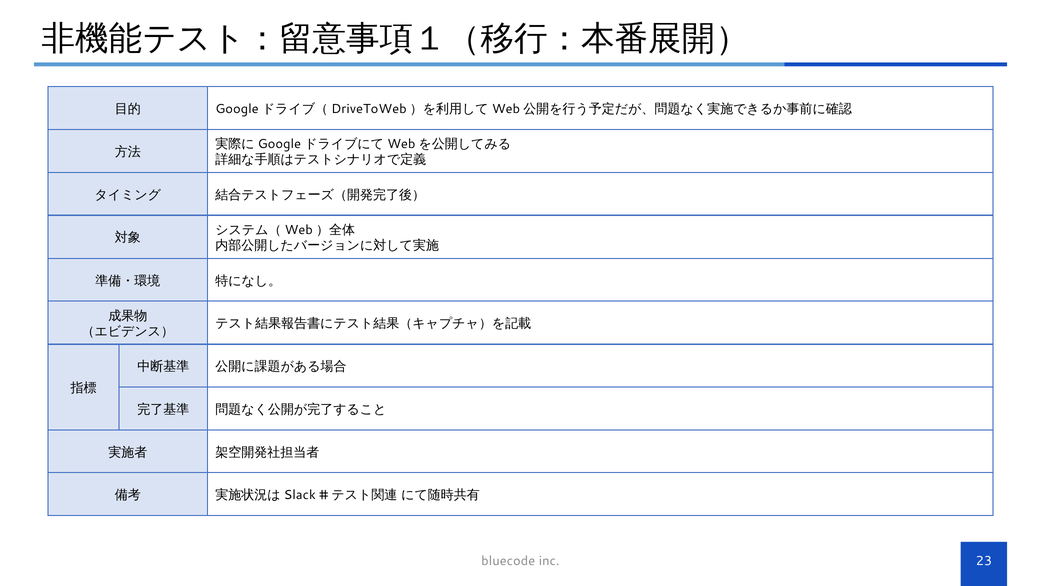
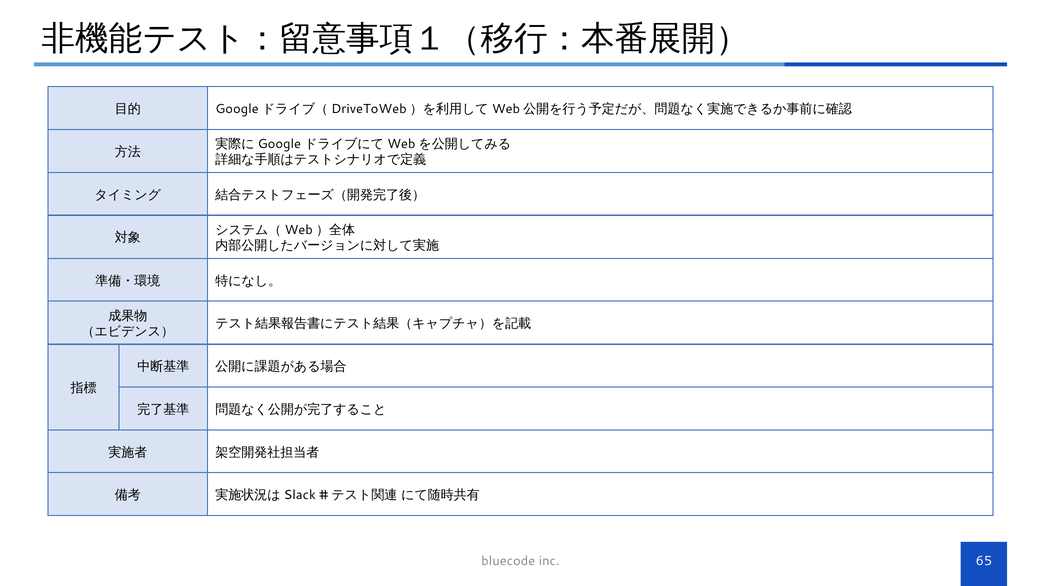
23: 23 -> 65 (984, 560)
